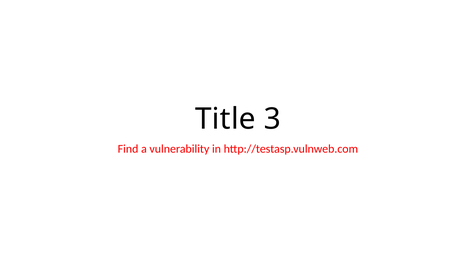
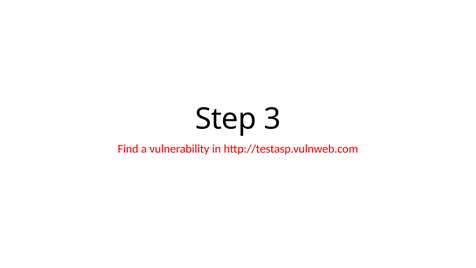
Title: Title -> Step (226, 119)
